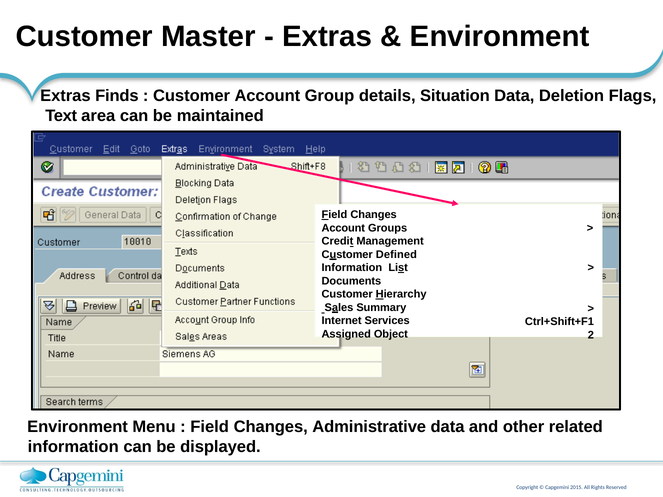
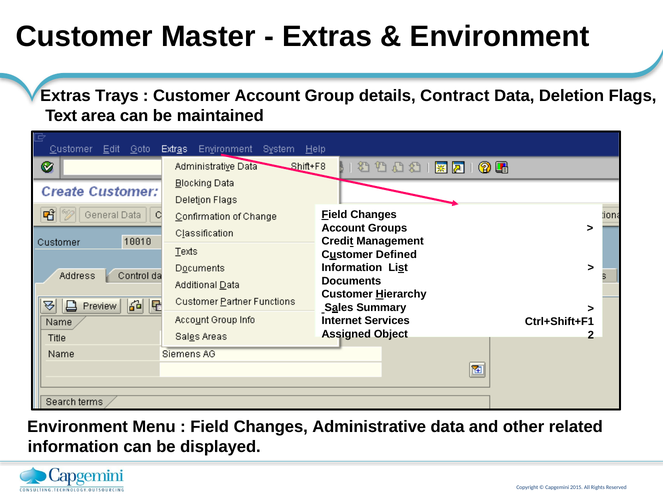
Finds: Finds -> Trays (117, 96)
Situation: Situation -> Contract (455, 96)
